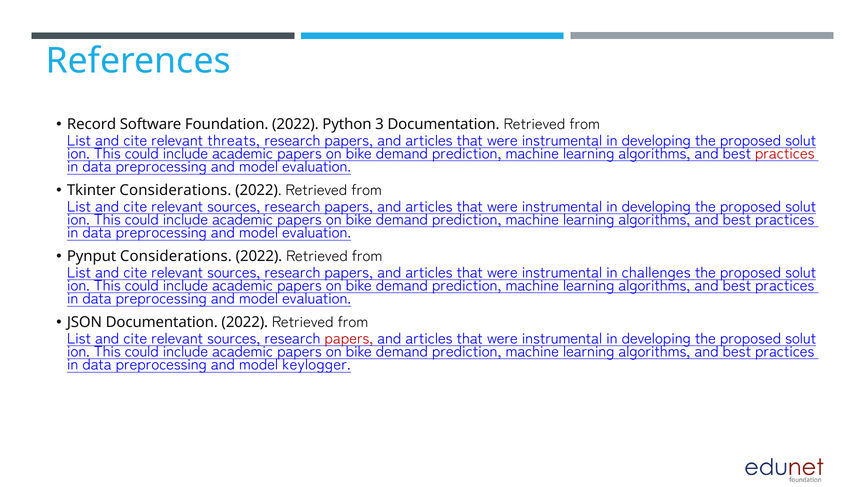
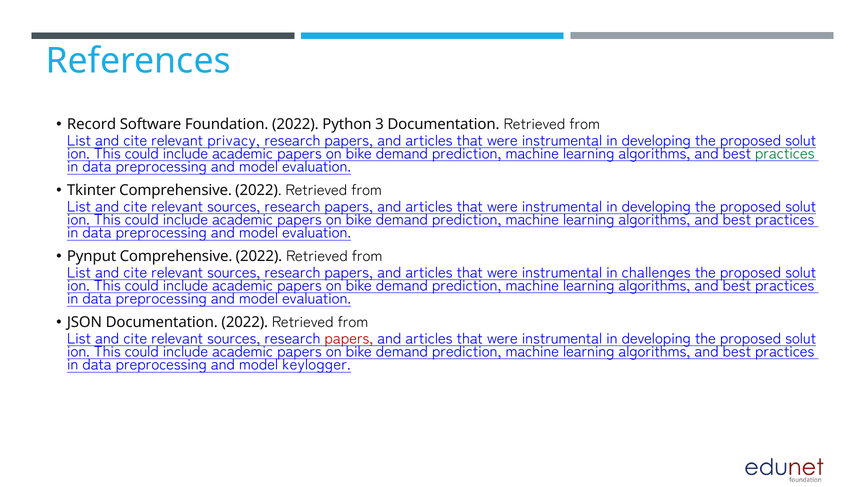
threats: threats -> privacy (234, 140)
practices colour: red -> green (785, 154)
Tkinter Considerations: Considerations -> Comprehensive (176, 190)
Pynput Considerations: Considerations -> Comprehensive (176, 256)
